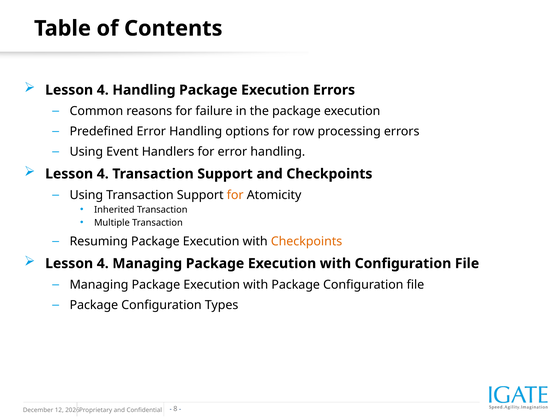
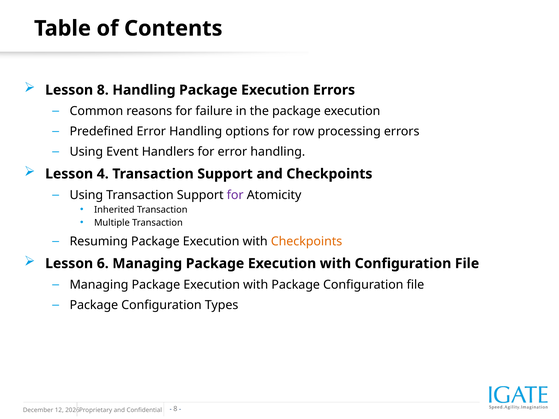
4: 4 -> 8 (103, 90)
for colour: orange -> purple (235, 195)
4: 4 -> 6 (103, 264)
